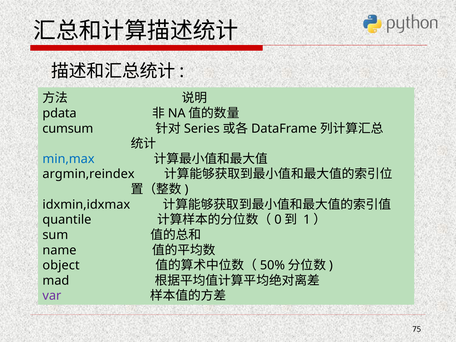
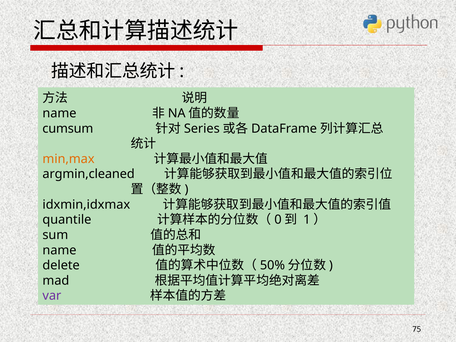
pdata: pdata -> name (59, 113)
min,max colour: blue -> orange (69, 159)
argmin,reindex: argmin,reindex -> argmin,cleaned (89, 174)
object: object -> delete (61, 265)
